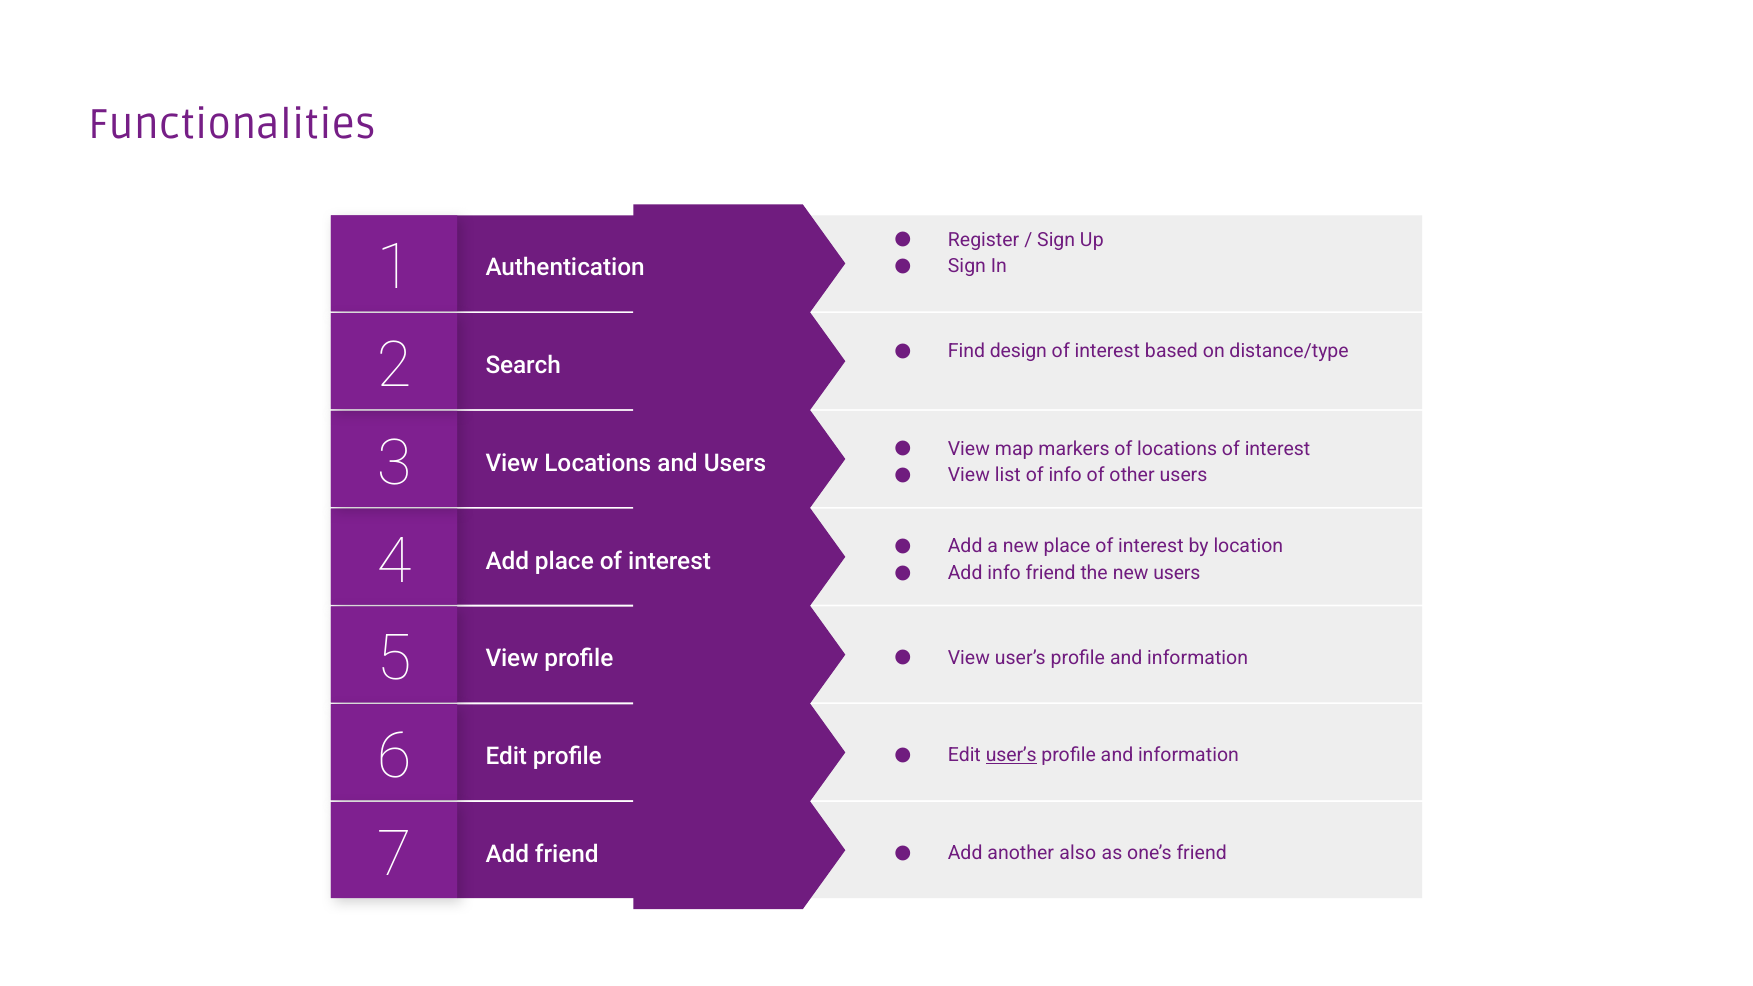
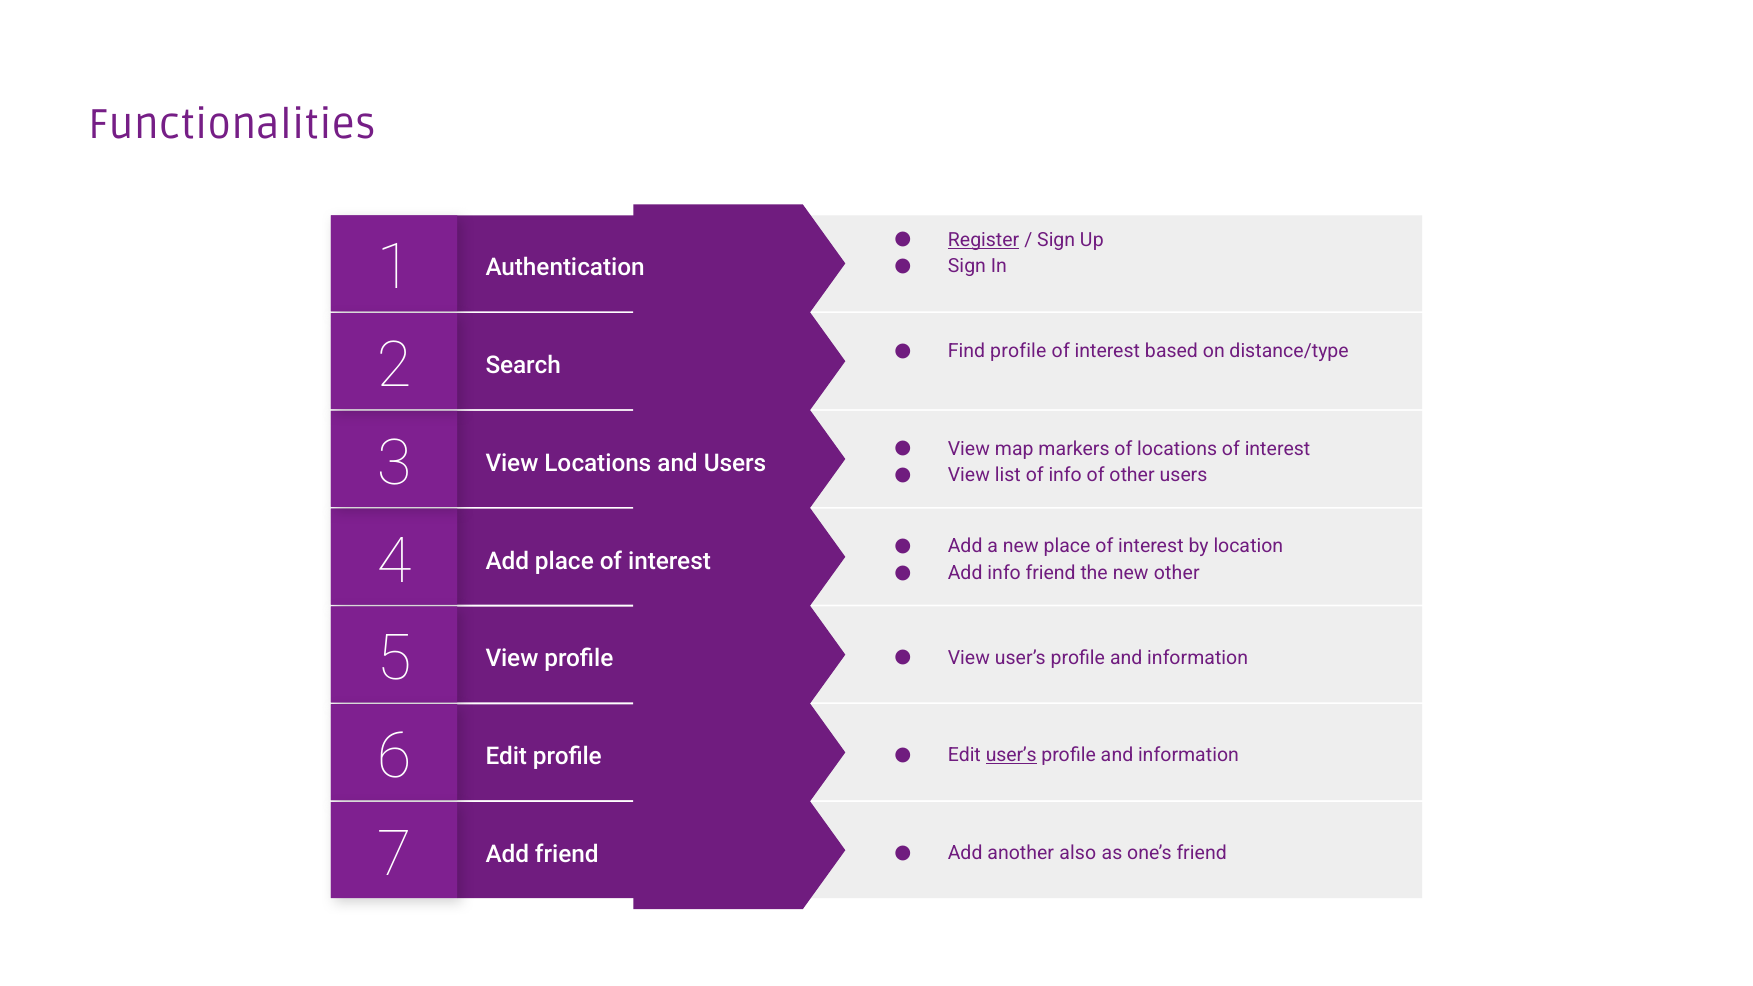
Register underline: none -> present (984, 240)
Find design: design -> profile (1018, 351)
new users: users -> other (1177, 573)
